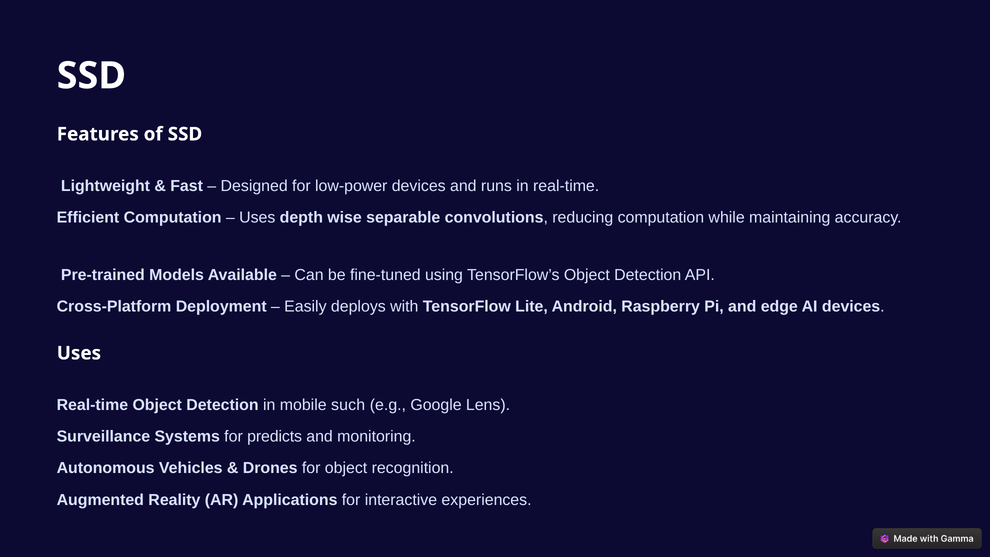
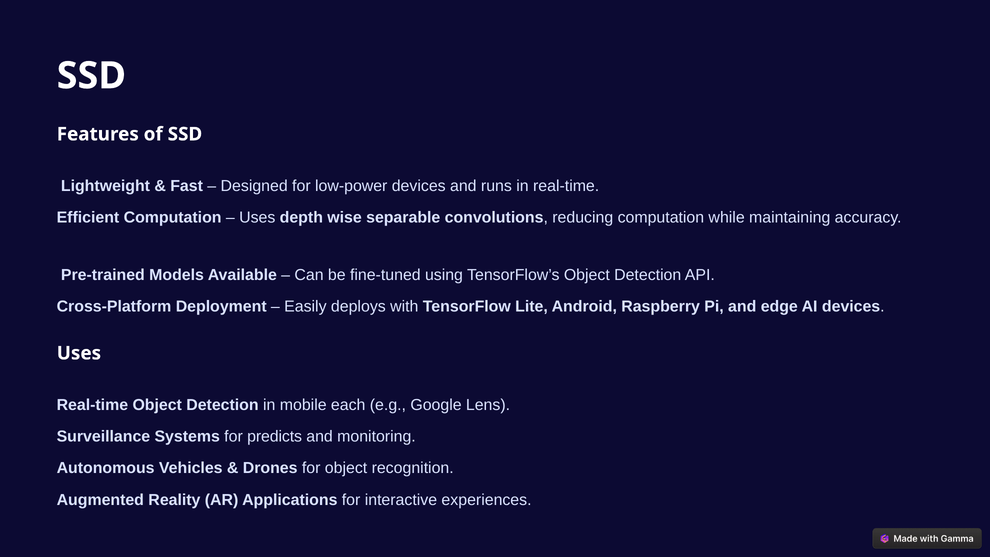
such: such -> each (348, 405)
